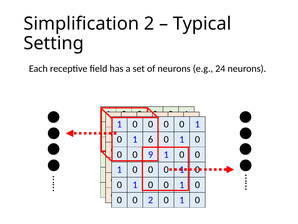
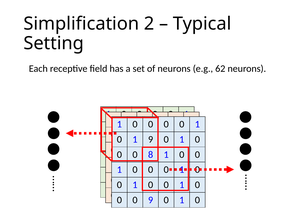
24: 24 -> 62 (220, 69)
1 6: 6 -> 9 (151, 139)
9: 9 -> 8 (151, 154)
0 2: 2 -> 9 (151, 200)
